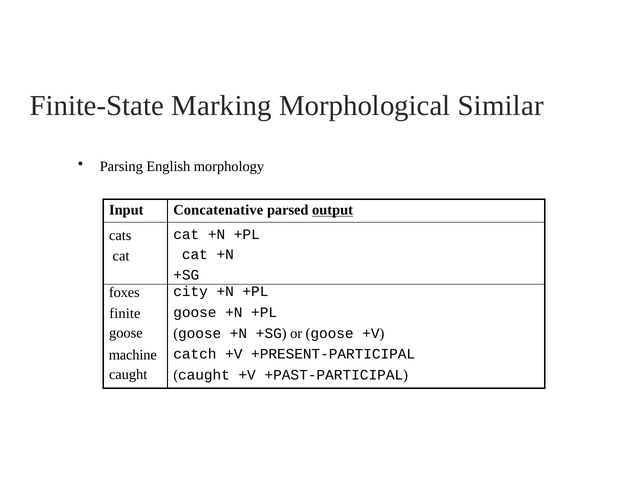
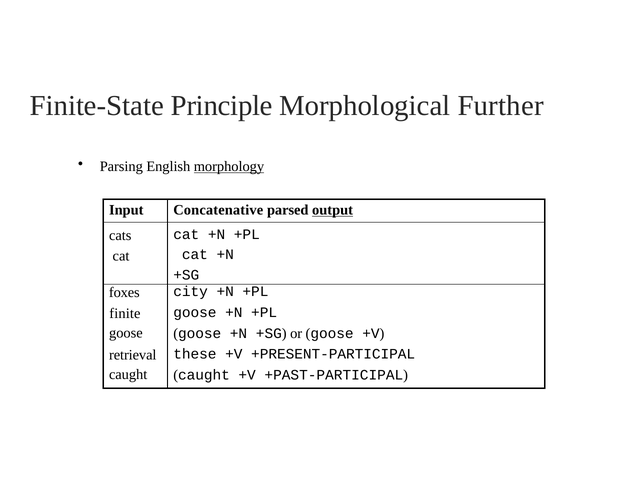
Marking: Marking -> Principle (222, 106)
Similar: Similar -> Further (501, 106)
morphology underline: none -> present (229, 167)
machine: machine -> retrieval (133, 355)
catch: catch -> these (195, 355)
